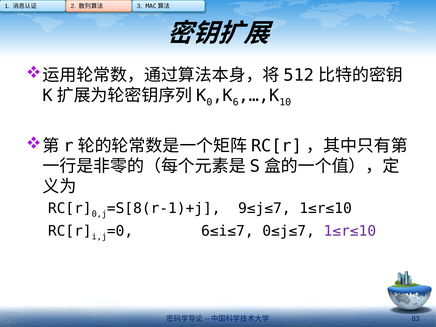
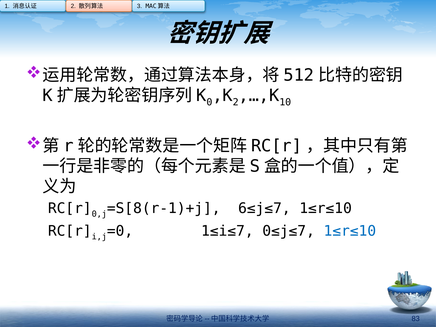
6: 6 -> 2 (236, 102)
9≤j≤7: 9≤j≤7 -> 6≤j≤7 (264, 208)
6≤i≤7: 6≤i≤7 -> 1≤i≤7 (227, 231)
1≤r≤10 colour: purple -> blue (350, 231)
